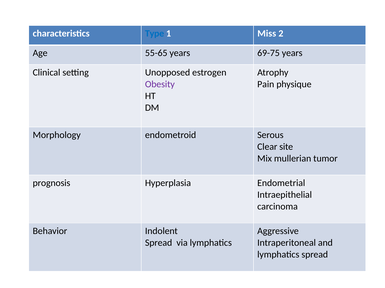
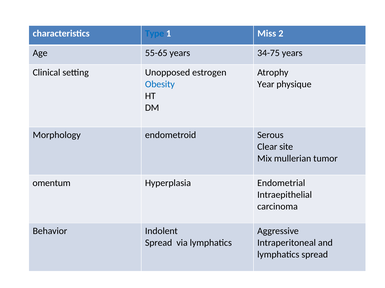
69-75: 69-75 -> 34-75 (268, 53)
Obesity colour: purple -> blue (160, 84)
Pain: Pain -> Year (266, 84)
prognosis: prognosis -> omentum (52, 183)
